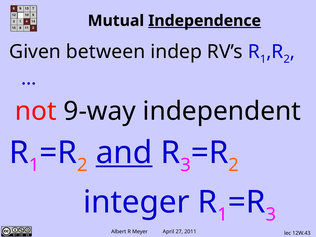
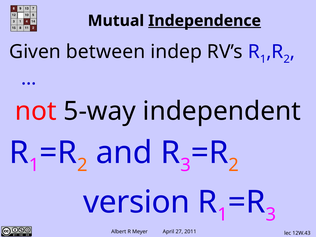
9-way: 9-way -> 5-way (100, 111)
and underline: present -> none (124, 153)
integer: integer -> version (137, 202)
